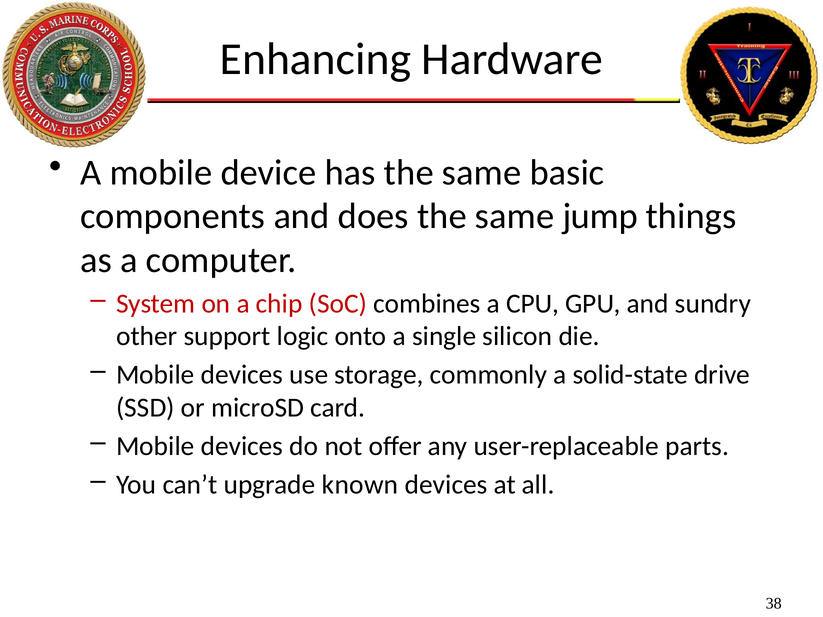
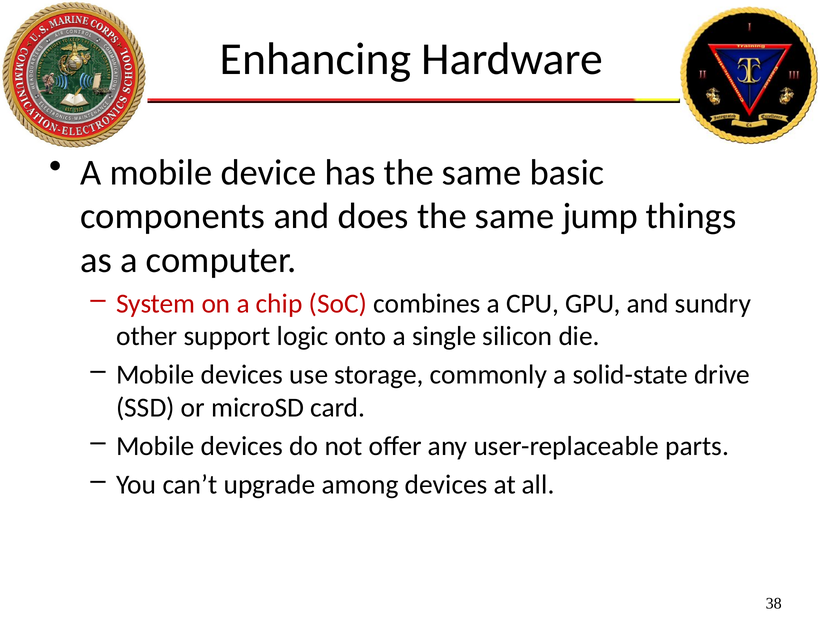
known: known -> among (360, 485)
